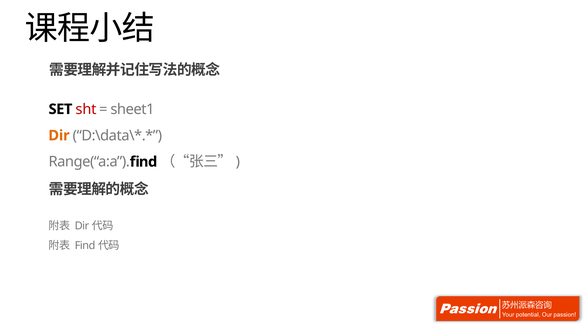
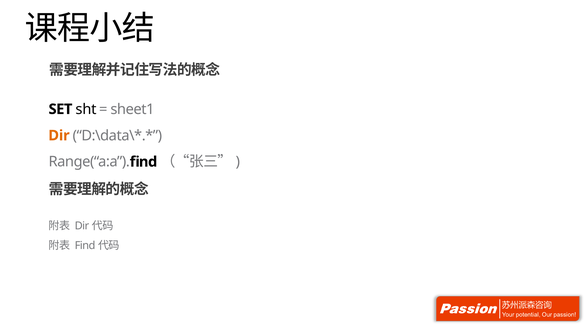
sht colour: red -> black (86, 109)
